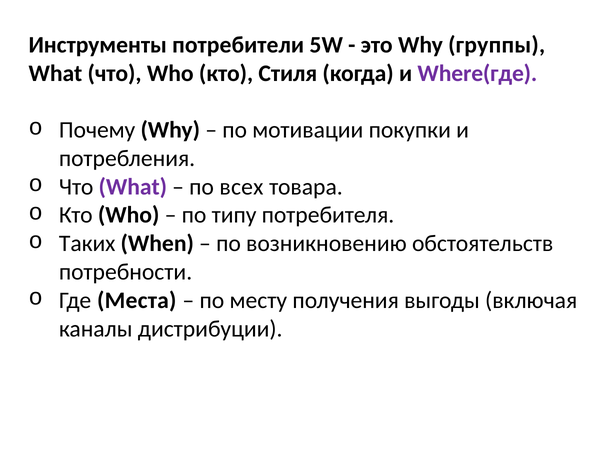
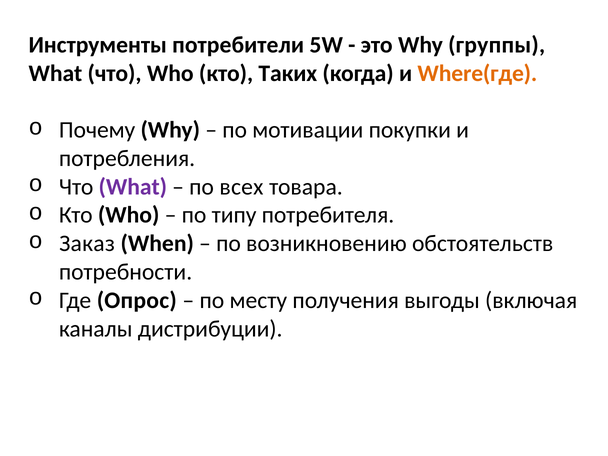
Стиля: Стиля -> Таких (288, 73)
Where(где colour: purple -> orange (477, 73)
Таких: Таких -> Заказ (87, 244)
Места: Места -> Опрос (137, 300)
